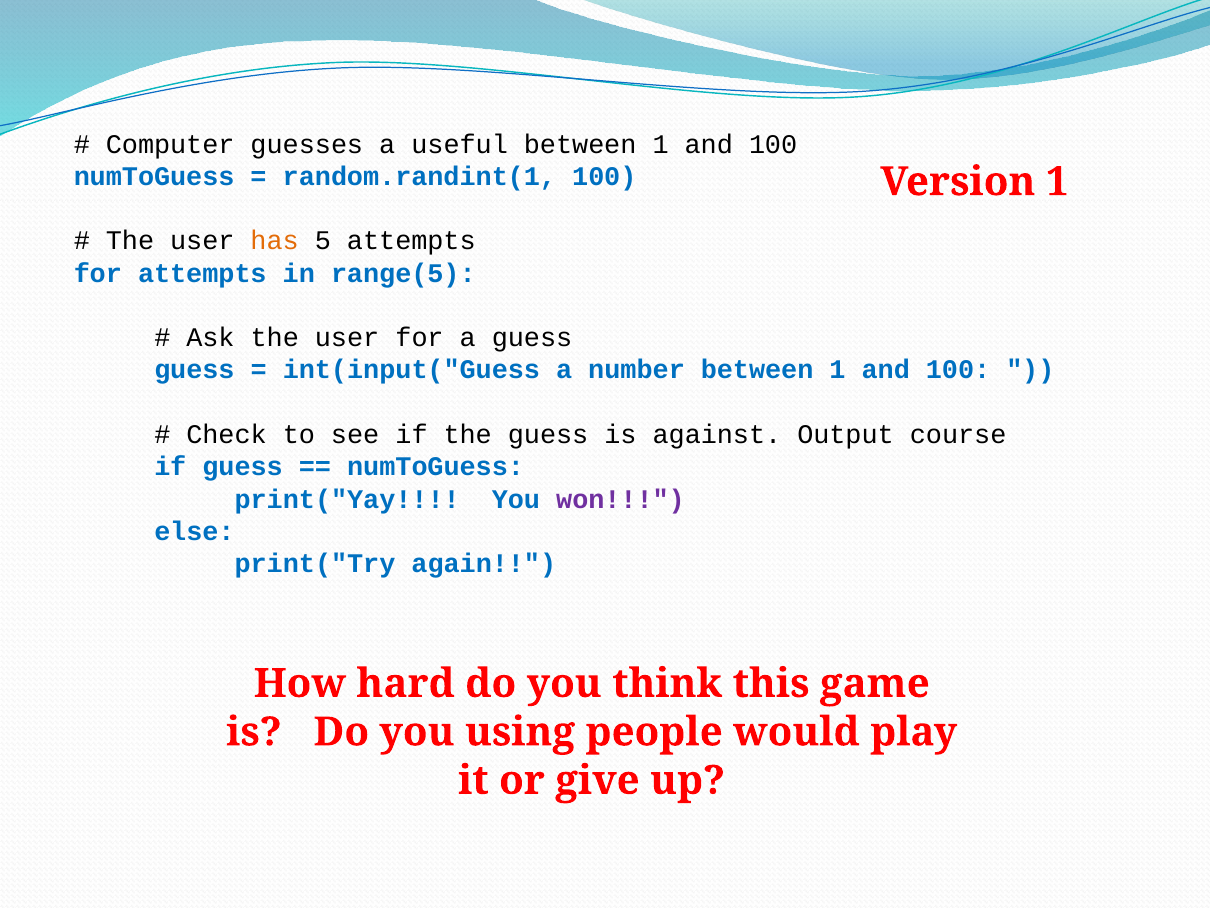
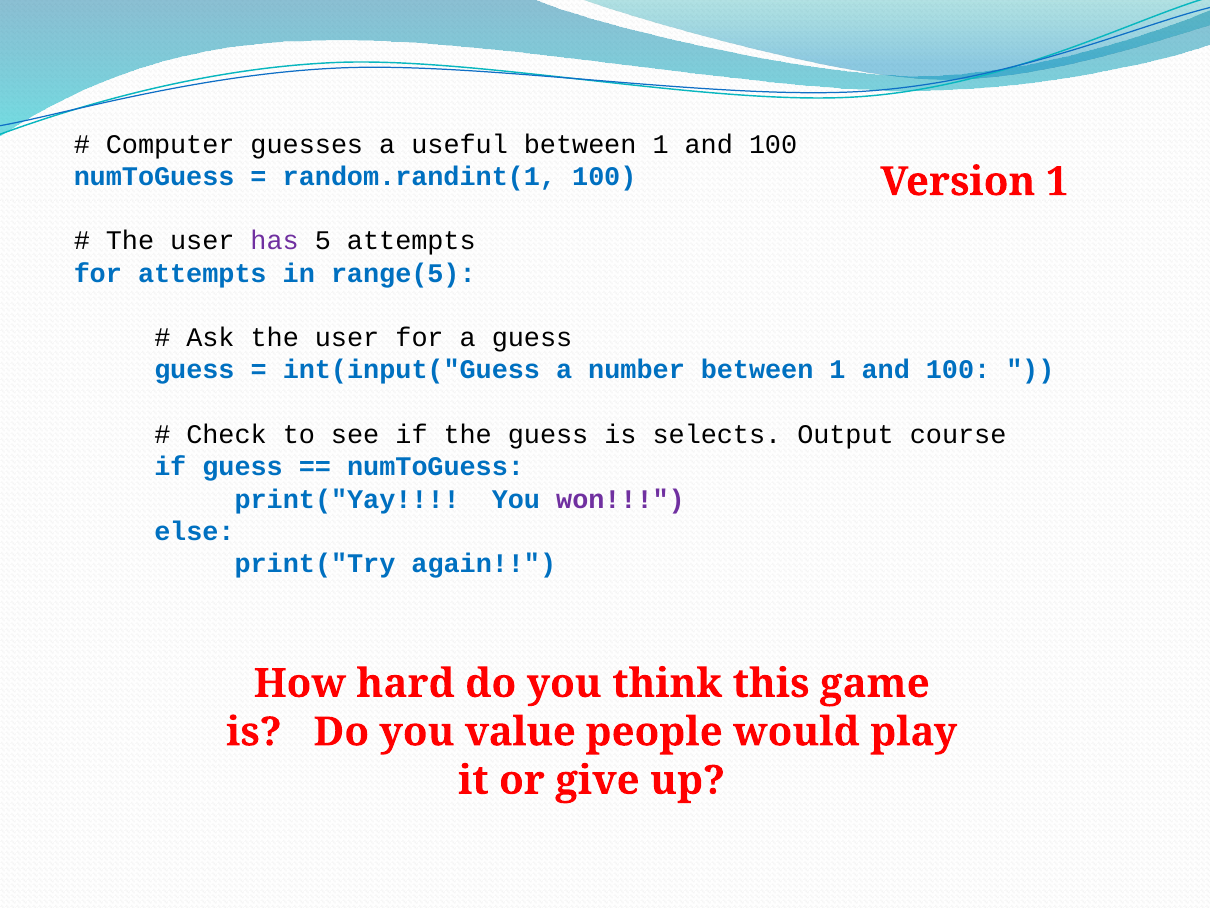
has colour: orange -> purple (275, 241)
against: against -> selects (717, 434)
using: using -> value (520, 732)
